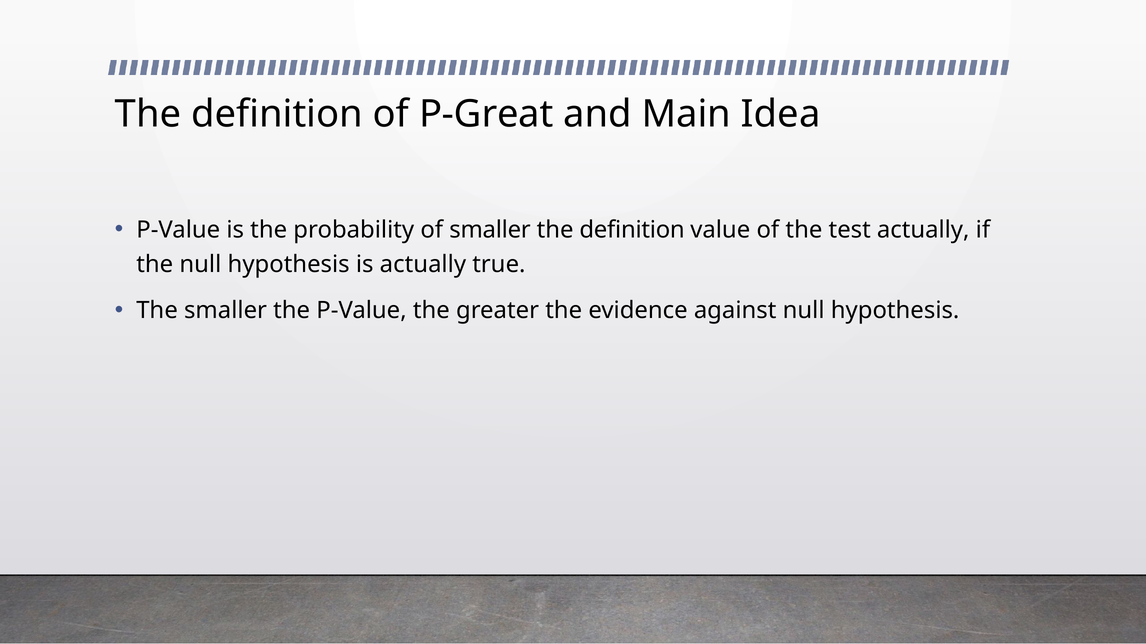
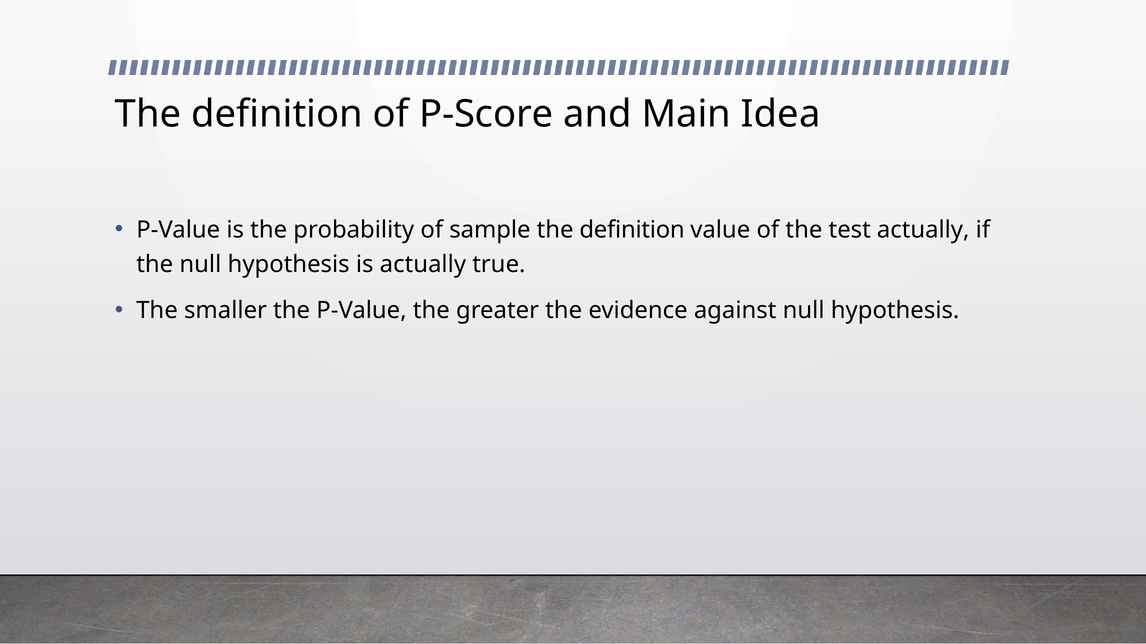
P-Great: P-Great -> P-Score (486, 114)
of smaller: smaller -> sample (490, 230)
